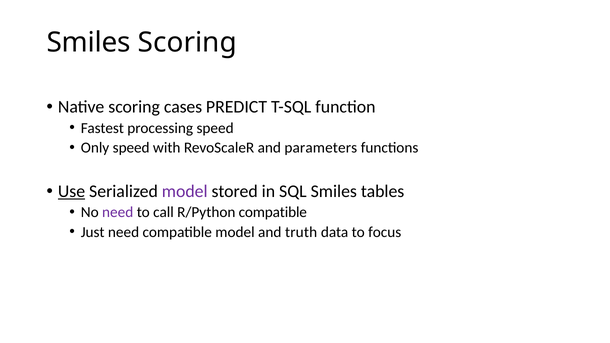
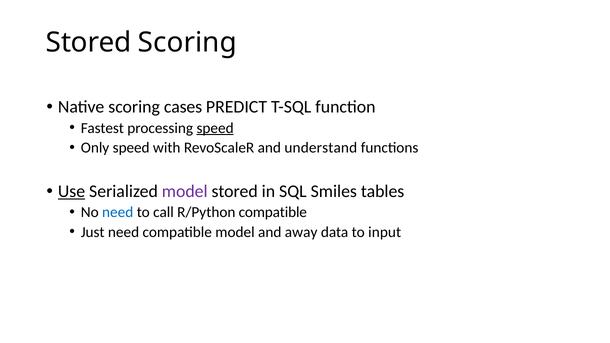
Smiles: Smiles -> Stored (89, 43)
speed underline: none -> present (215, 128)
parameters: parameters -> understand (321, 148)
need colour: purple -> blue (118, 213)
truth: truth -> away (301, 232)
focus: focus -> input (385, 232)
